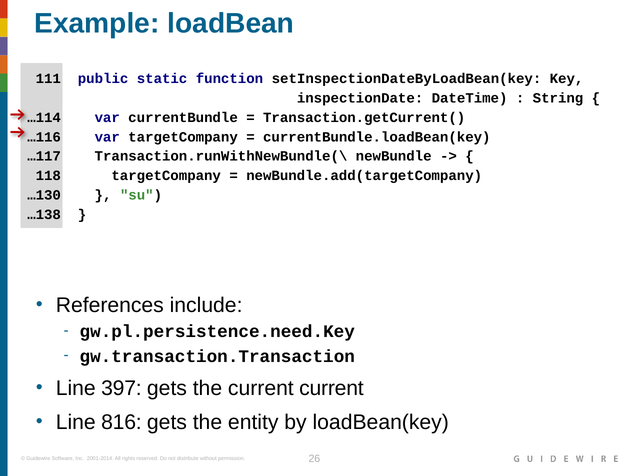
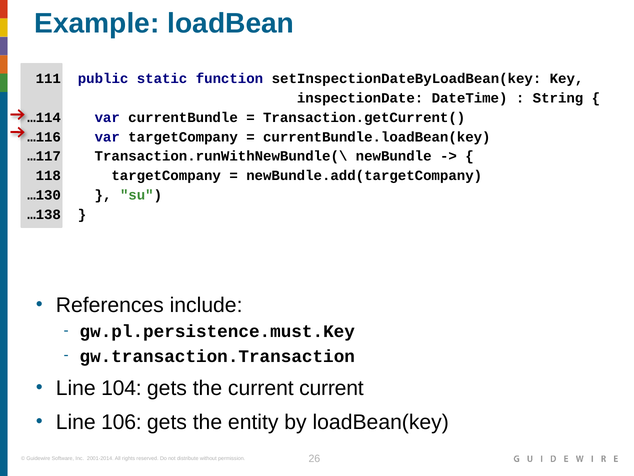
gw.pl.persistence.need.Key: gw.pl.persistence.need.Key -> gw.pl.persistence.must.Key (217, 331)
397: 397 -> 104 (121, 388)
816: 816 -> 106 (121, 422)
